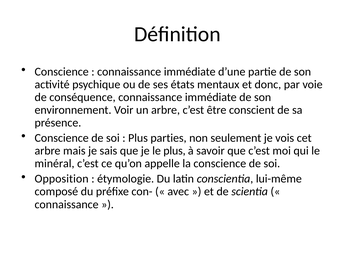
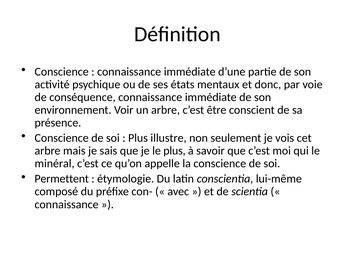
parties: parties -> illustre (168, 138)
Opposition: Opposition -> Permettent (62, 179)
